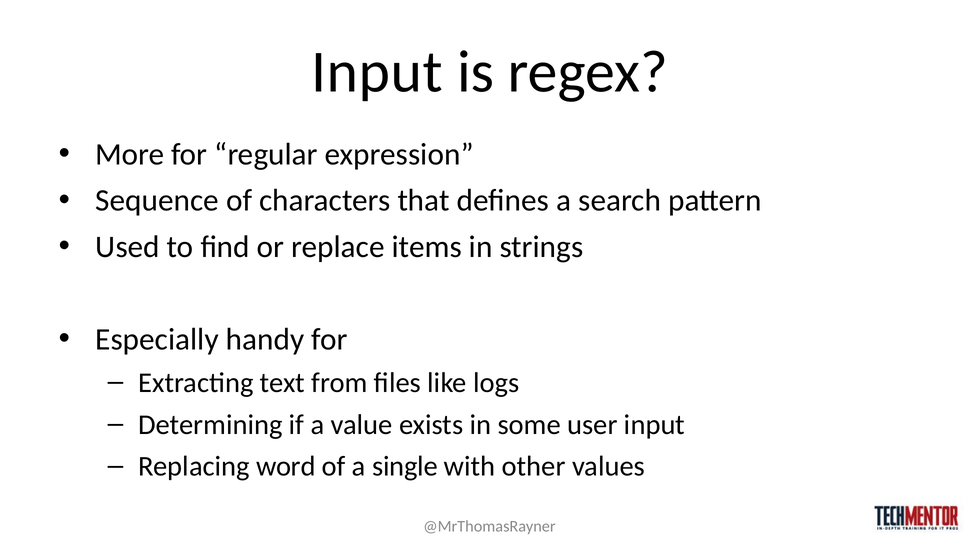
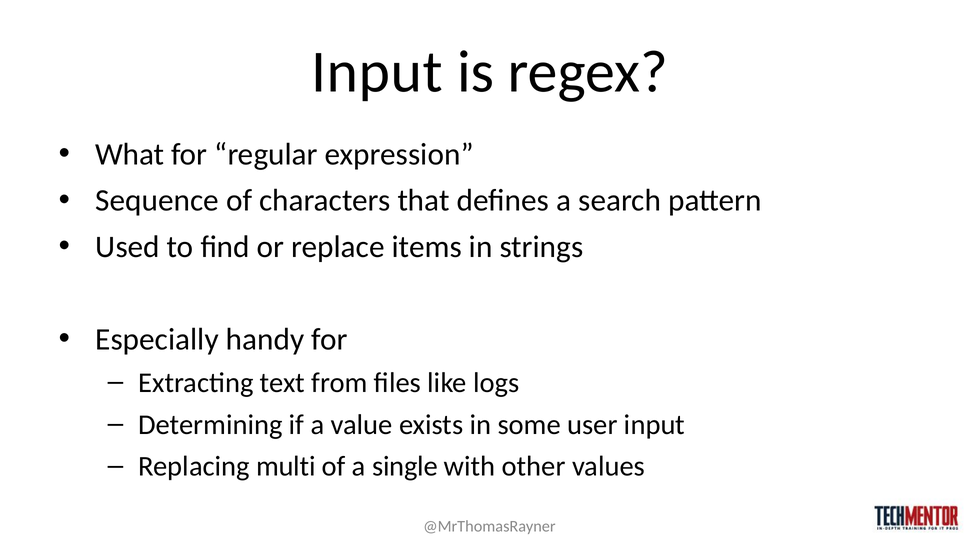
More: More -> What (130, 154)
word: word -> multi (286, 466)
